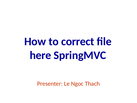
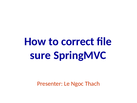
here: here -> sure (40, 55)
